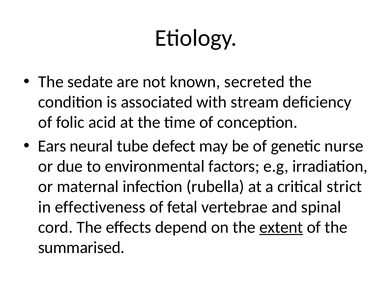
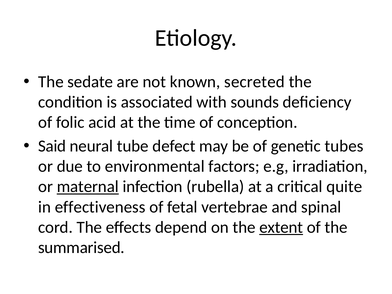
stream: stream -> sounds (255, 102)
Ears: Ears -> Said (52, 146)
nurse: nurse -> tubes (344, 146)
maternal underline: none -> present (88, 187)
strict: strict -> quite (344, 187)
